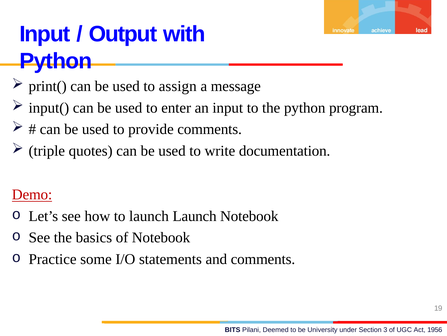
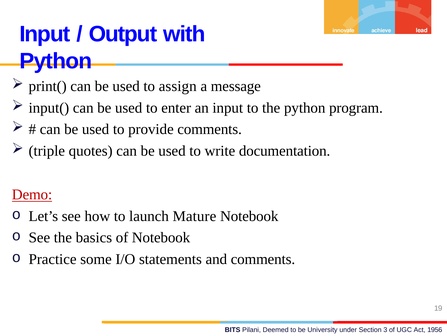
launch Launch: Launch -> Mature (194, 216)
